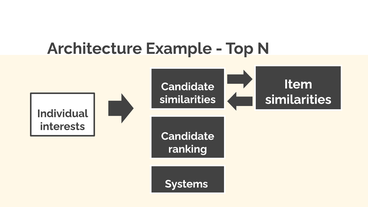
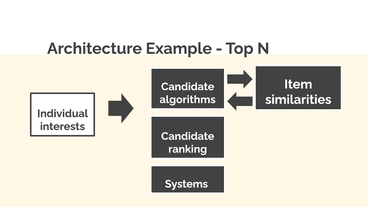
similarities: similarities -> algorithms (188, 100)
